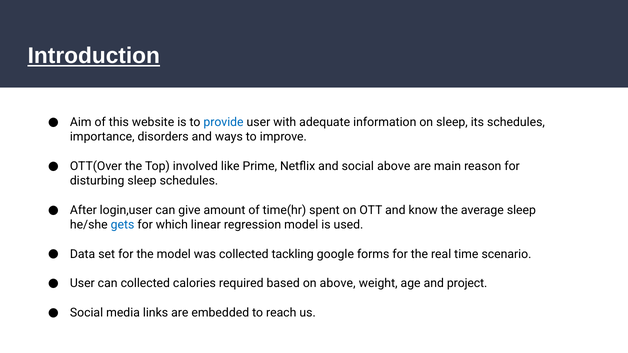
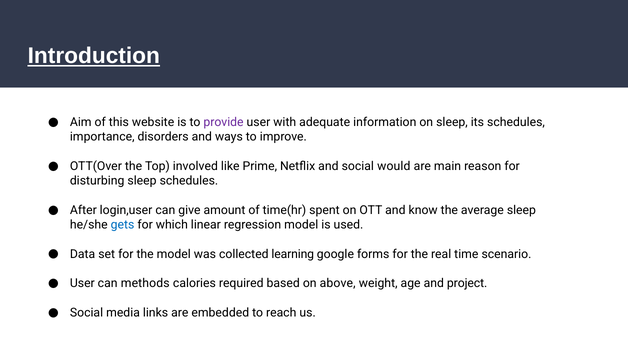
provide colour: blue -> purple (224, 122)
social above: above -> would (394, 166)
tackling: tackling -> learning (293, 254)
can collected: collected -> methods (145, 284)
